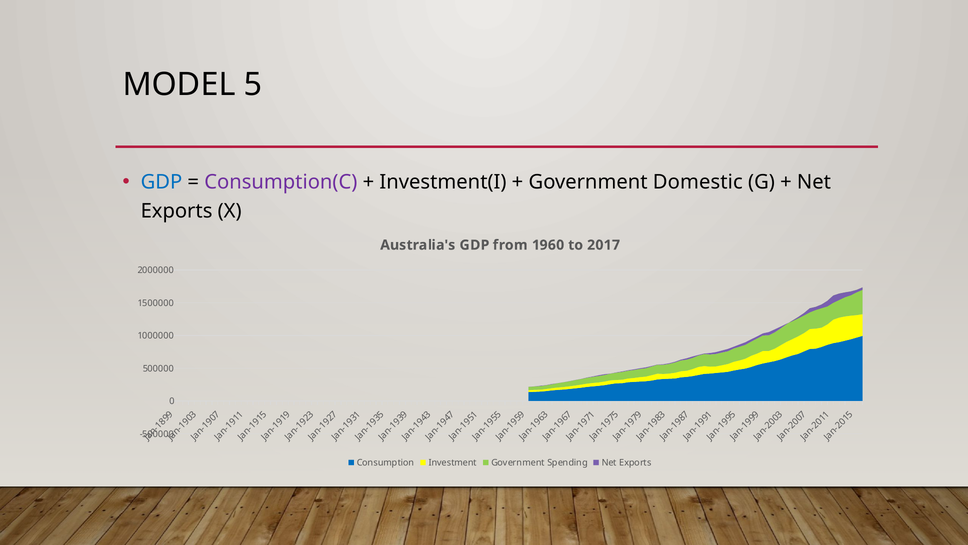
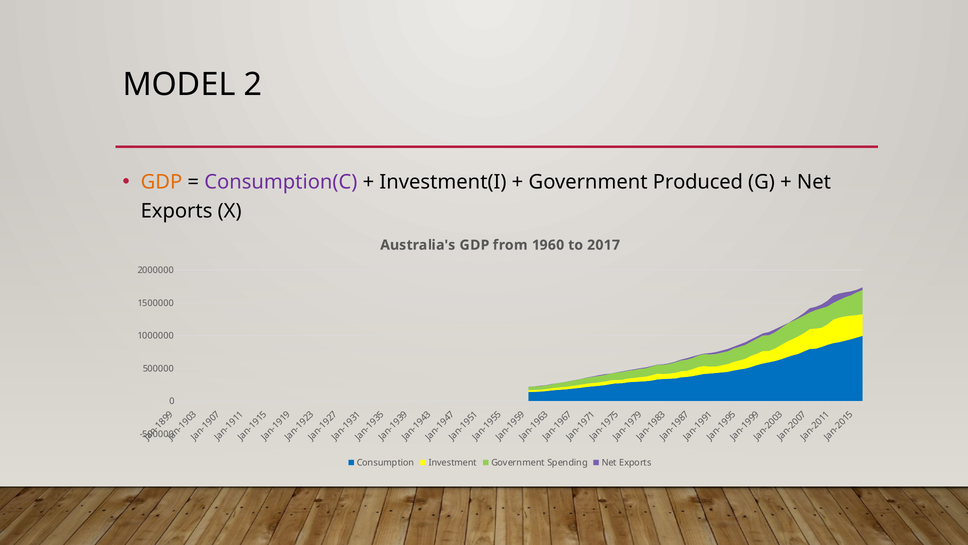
MODEL 5: 5 -> 2 (253, 85)
GDP colour: blue -> orange (161, 182)
Domestic: Domestic -> Produced (698, 182)
